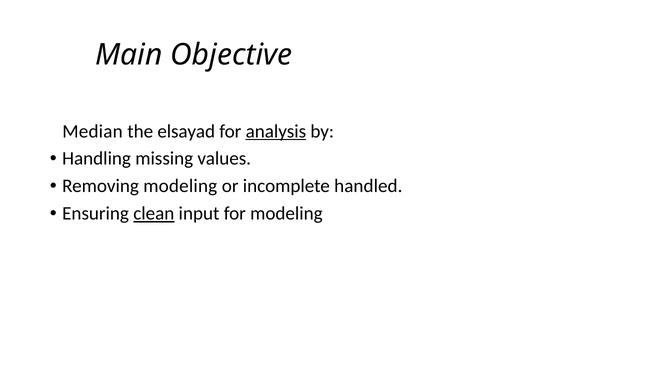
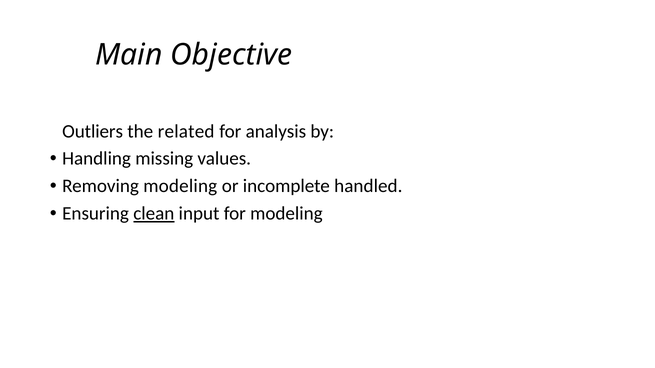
Median: Median -> Outliers (93, 131)
elsayad: elsayad -> related (186, 131)
analysis underline: present -> none (276, 131)
